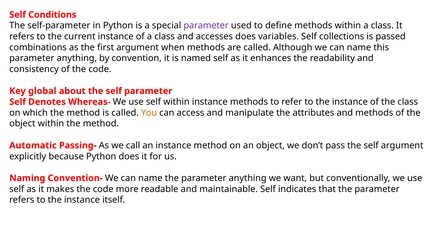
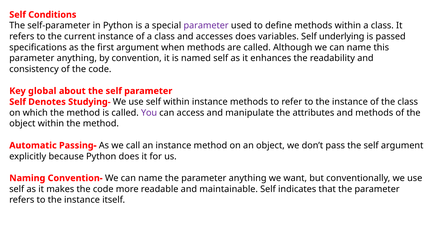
collections: collections -> underlying (342, 36)
combinations: combinations -> specifications (38, 47)
Whereas-: Whereas- -> Studying- (89, 102)
You colour: orange -> purple (149, 113)
